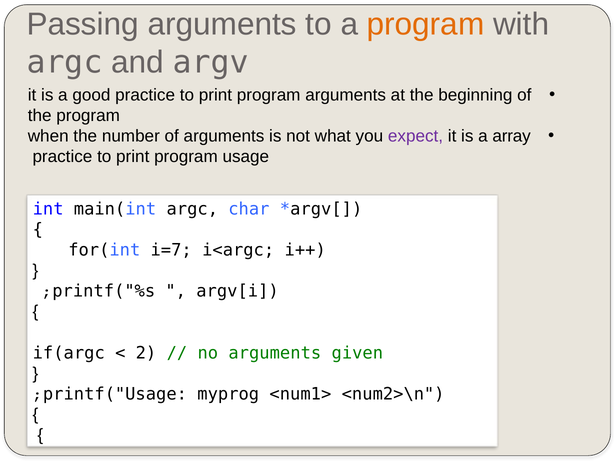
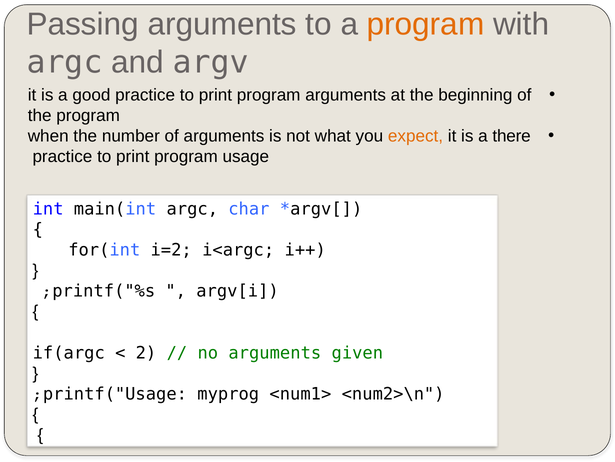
expect colour: purple -> orange (416, 136)
array: array -> there (512, 136)
i=7: i=7 -> i=2 (171, 250)
